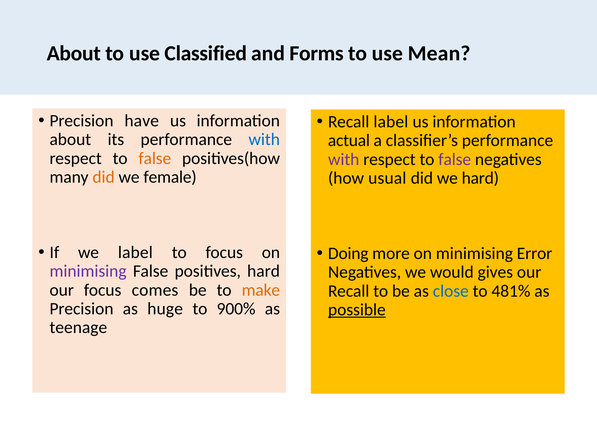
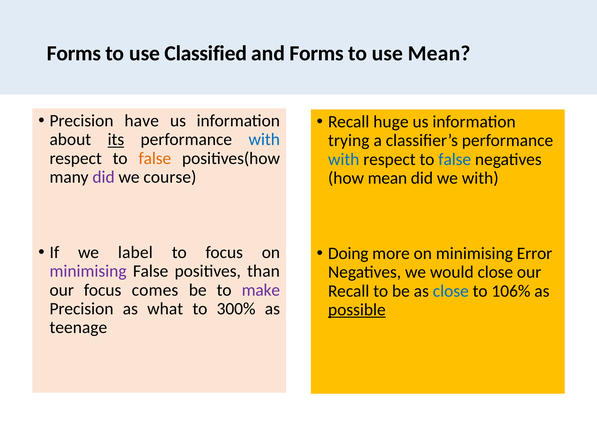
About: About -> Forms (74, 53)
Recall label: label -> huge (391, 122)
its underline: none -> present (116, 139)
actual: actual -> trying (349, 140)
with colour: purple -> blue (344, 159)
false colour: purple -> blue (455, 159)
did colour: orange -> purple (104, 177)
female: female -> course (170, 177)
how usual: usual -> mean (387, 178)
we hard: hard -> with (480, 178)
positives hard: hard -> than (264, 271)
would gives: gives -> close (495, 272)
make colour: orange -> purple (261, 290)
481%: 481% -> 106% (511, 291)
huge: huge -> what (165, 309)
900%: 900% -> 300% (236, 309)
